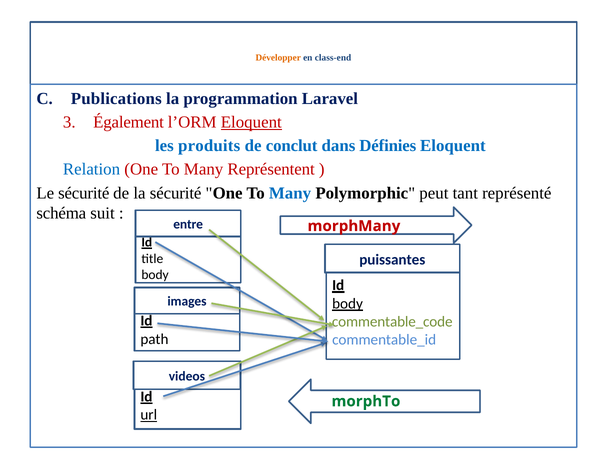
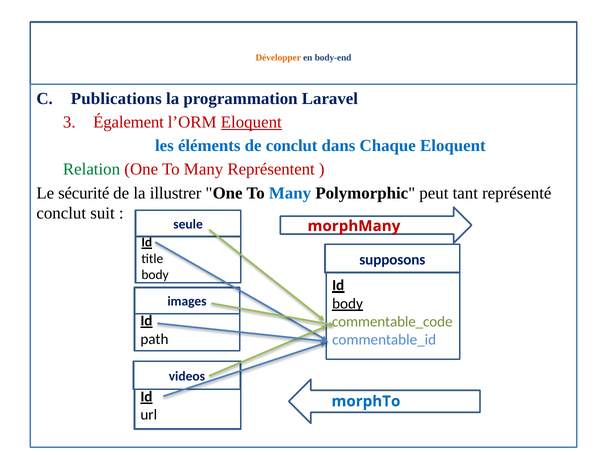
class-end: class-end -> body-end (333, 58)
produits: produits -> éléments (209, 146)
Définies: Définies -> Chaque (388, 146)
Relation colour: blue -> green (92, 169)
la sécurité: sécurité -> illustrer (176, 193)
schéma: schéma -> conclut (61, 213)
entre: entre -> seule (188, 224)
puissantes: puissantes -> supposons (392, 260)
morphTo colour: green -> blue (366, 402)
url underline: present -> none (149, 415)
